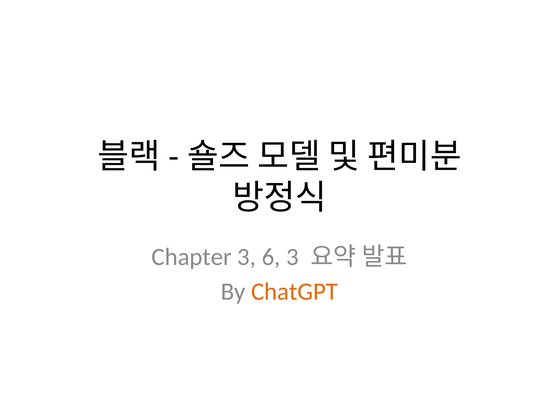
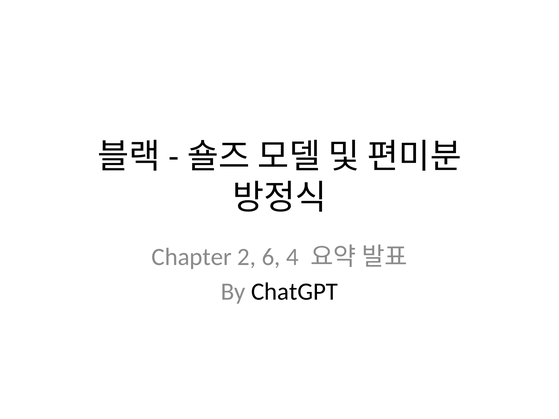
Chapter 3: 3 -> 2 (247, 257)
6 3: 3 -> 4 (292, 257)
ChatGPT colour: orange -> black (295, 292)
